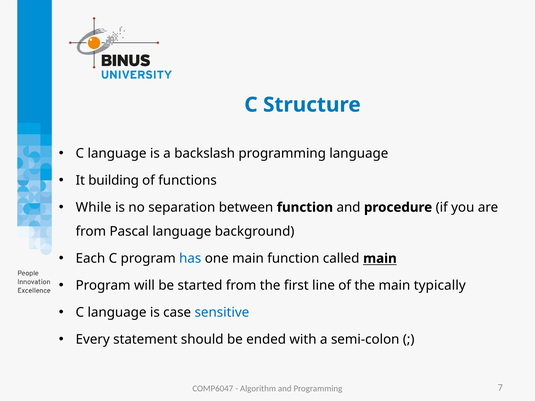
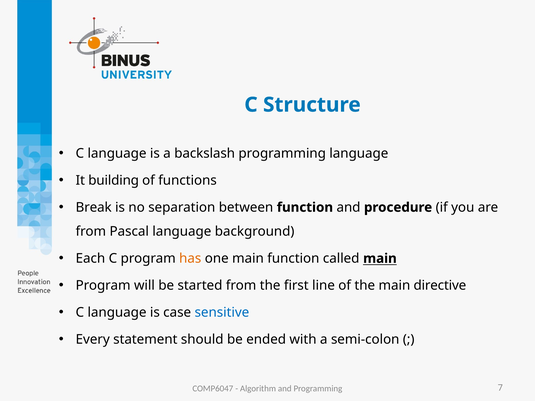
While: While -> Break (94, 208)
has colour: blue -> orange (190, 259)
typically: typically -> directive (440, 286)
